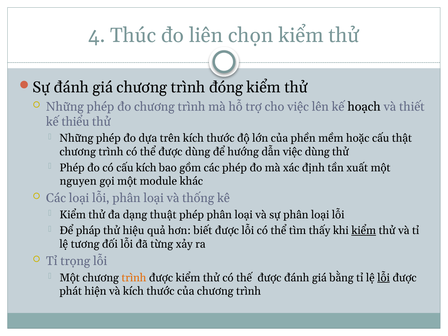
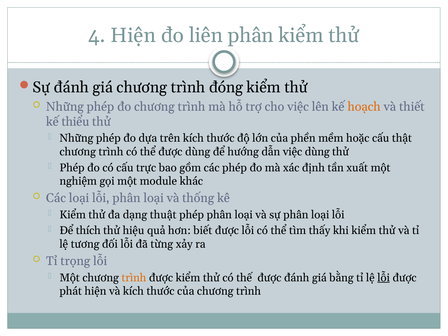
4 Thúc: Thúc -> Hiện (133, 35)
liên chọn: chọn -> phân (251, 35)
hoạch colour: black -> orange (364, 107)
cấu kích: kích -> trực (146, 168)
nguyen: nguyen -> nghiệm (78, 181)
pháp: pháp -> thích (88, 231)
kiểm underline: present -> none (364, 231)
